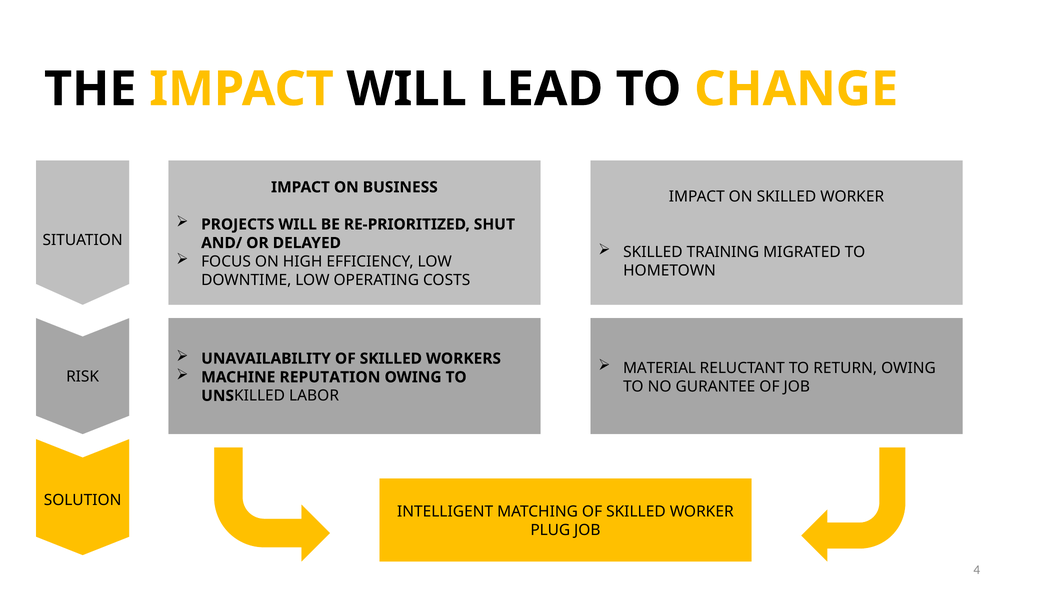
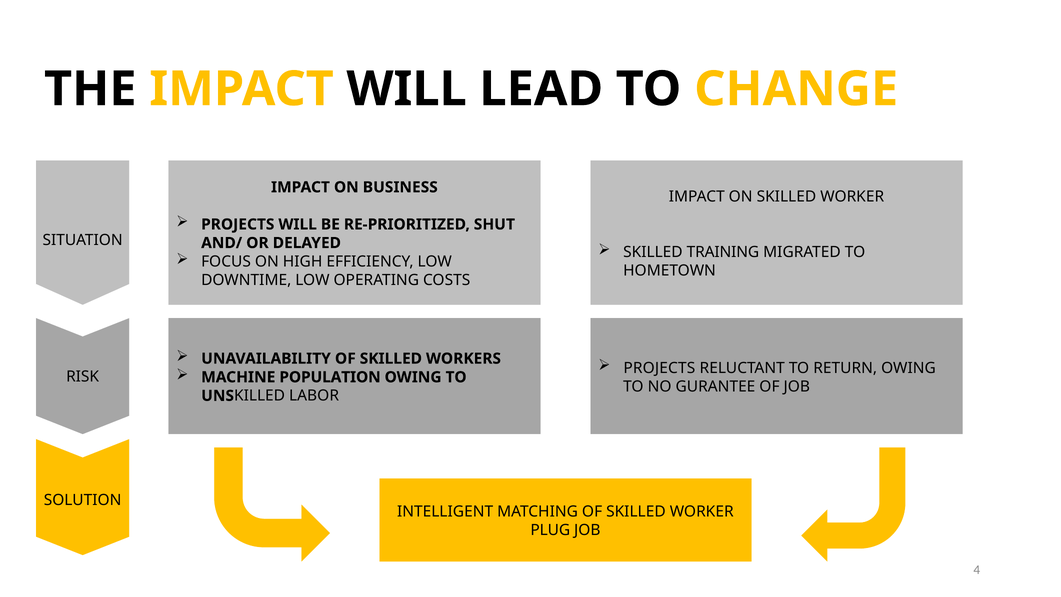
MATERIAL: MATERIAL -> PROJECTS (659, 368)
REPUTATION: REPUTATION -> POPULATION (330, 377)
